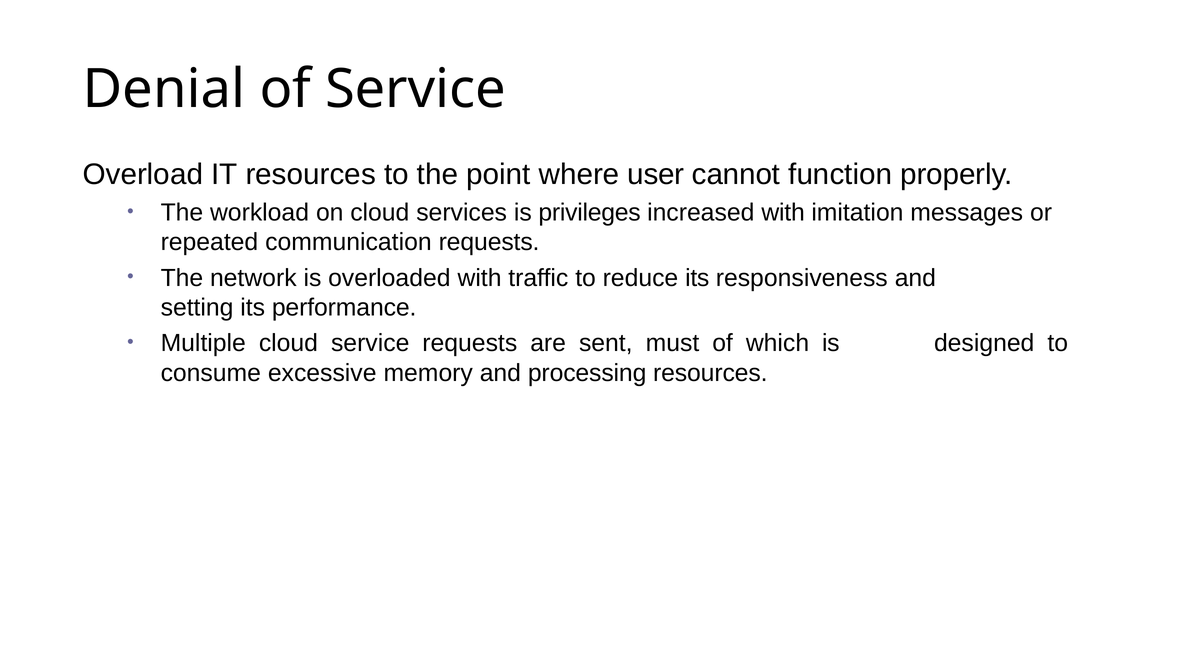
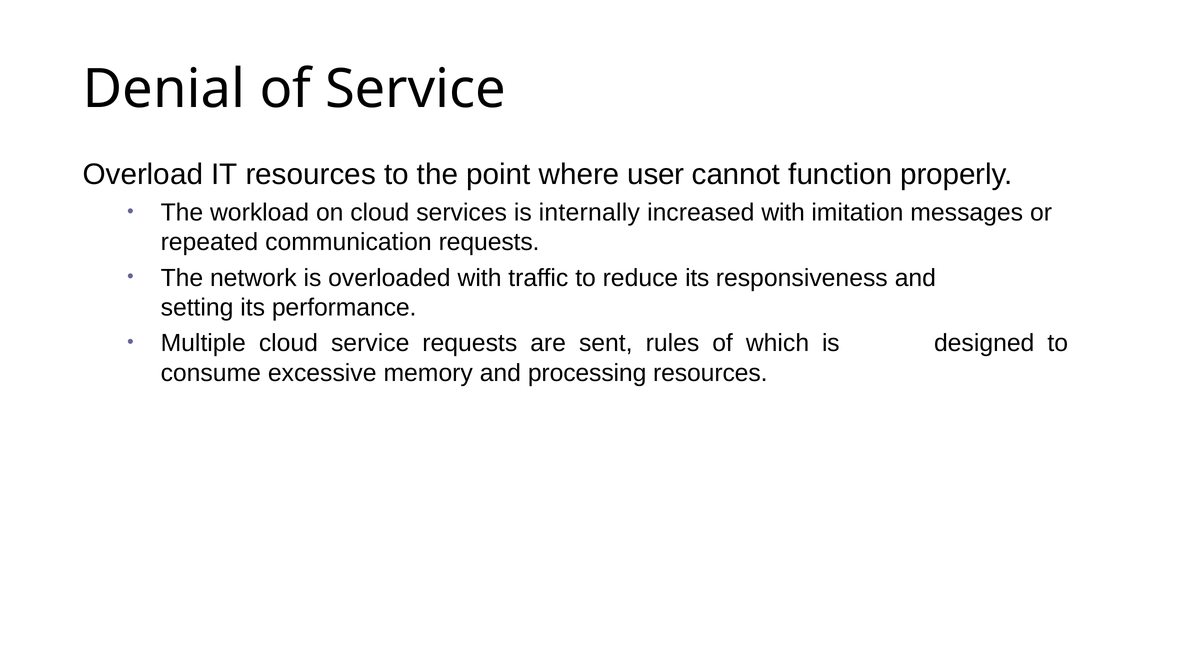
privileges: privileges -> internally (589, 212)
must: must -> rules (672, 343)
